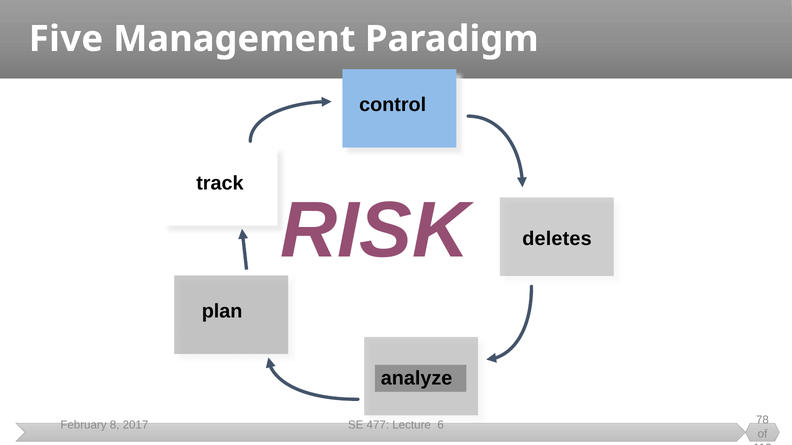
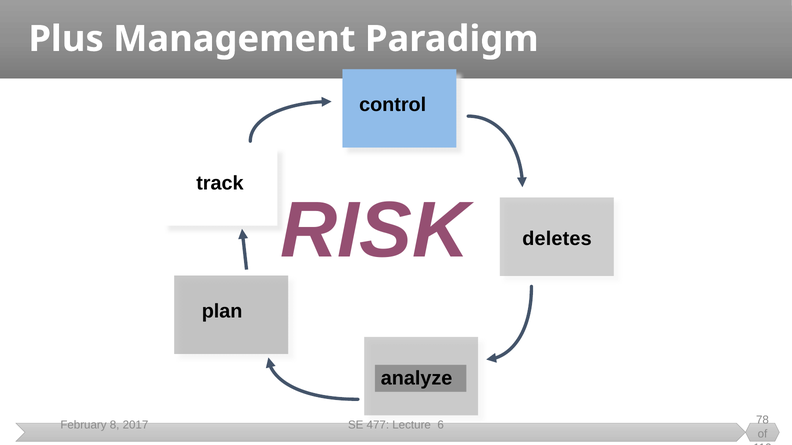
Five: Five -> Plus (66, 39)
